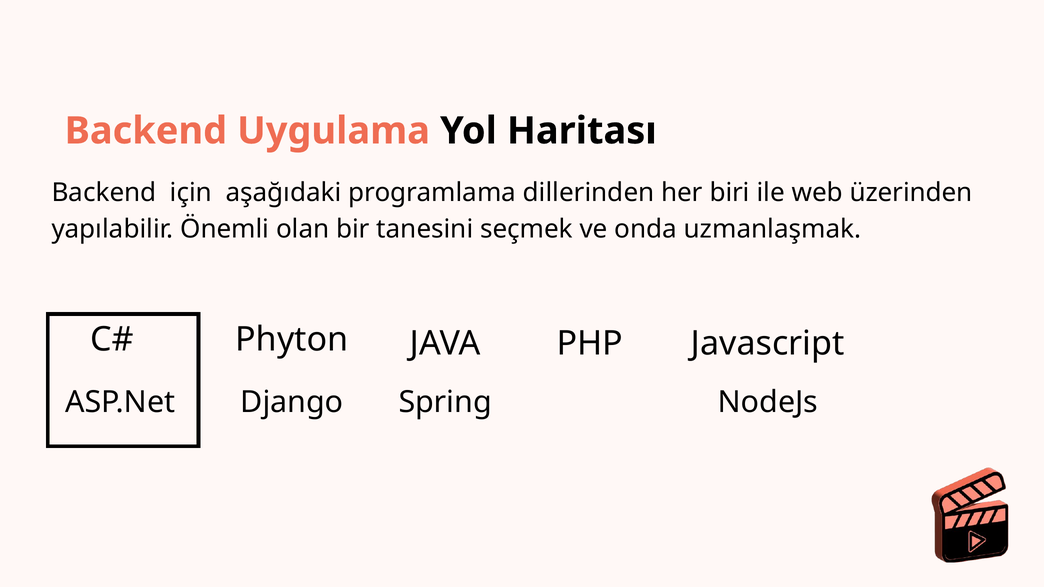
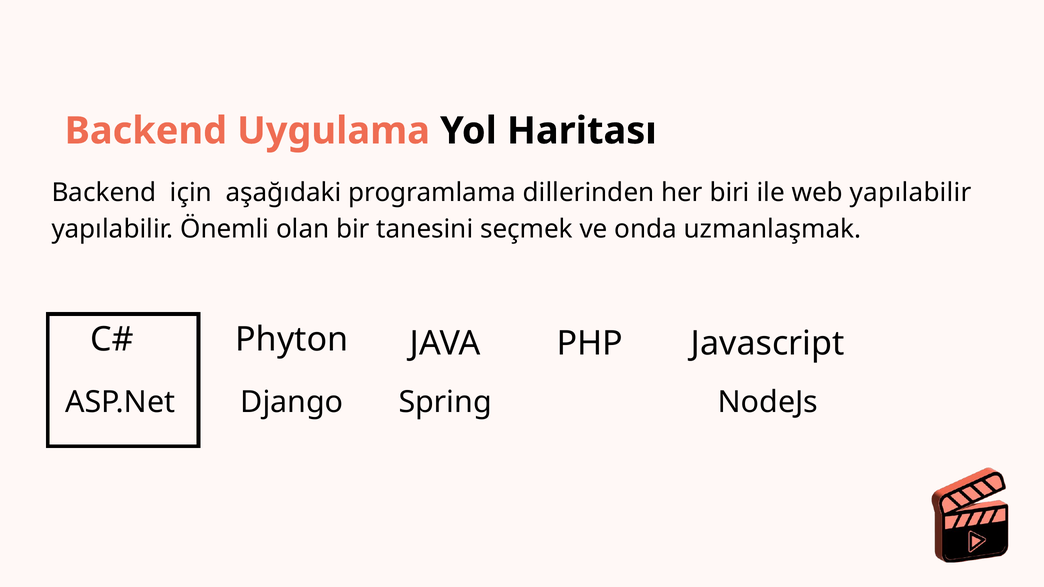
web üzerinden: üzerinden -> yapılabilir (911, 193)
